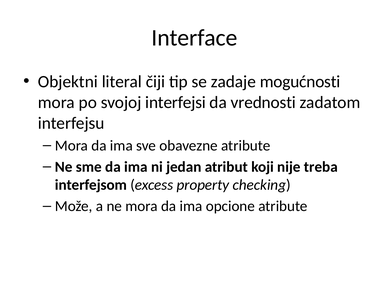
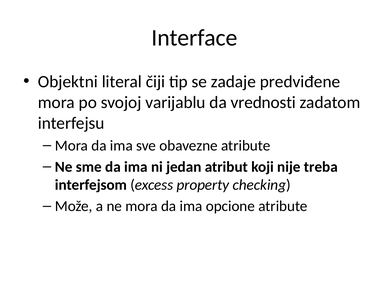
mogućnosti: mogućnosti -> predviđene (300, 82)
interfejsi: interfejsi -> varijablu (175, 102)
